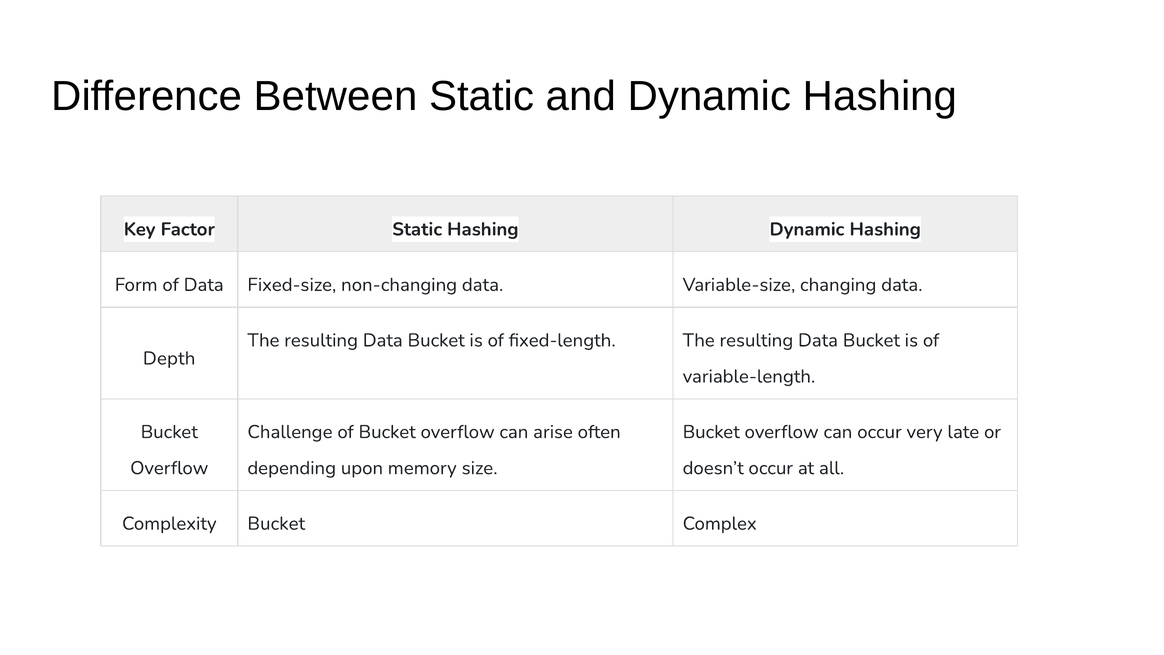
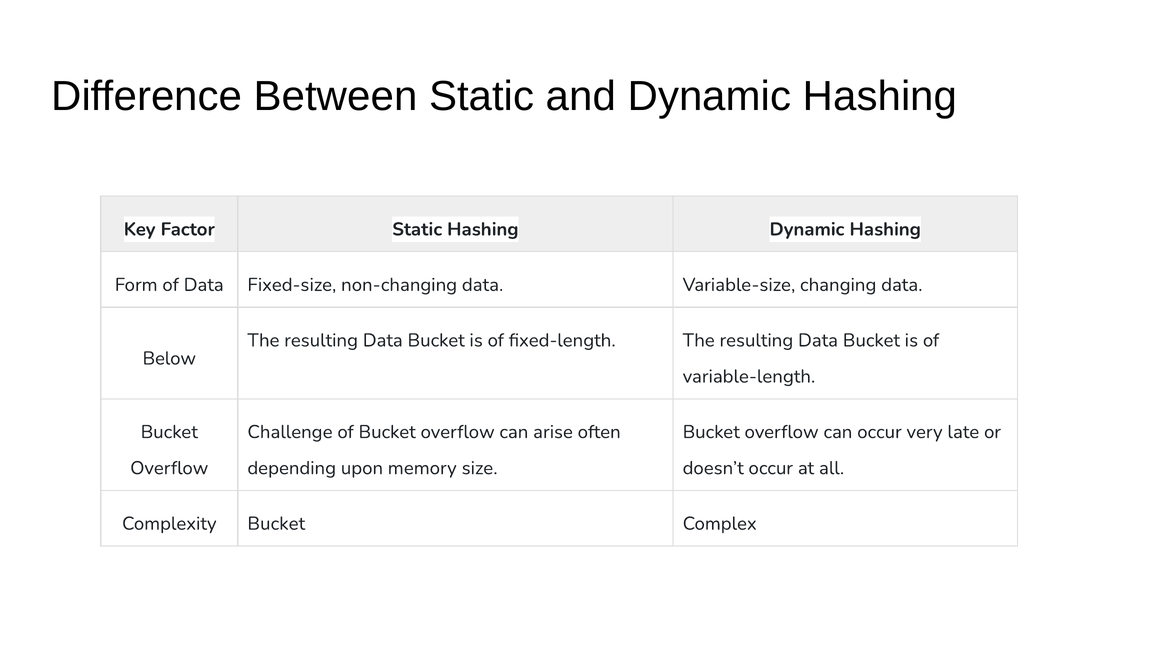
Depth: Depth -> Below (169, 358)
